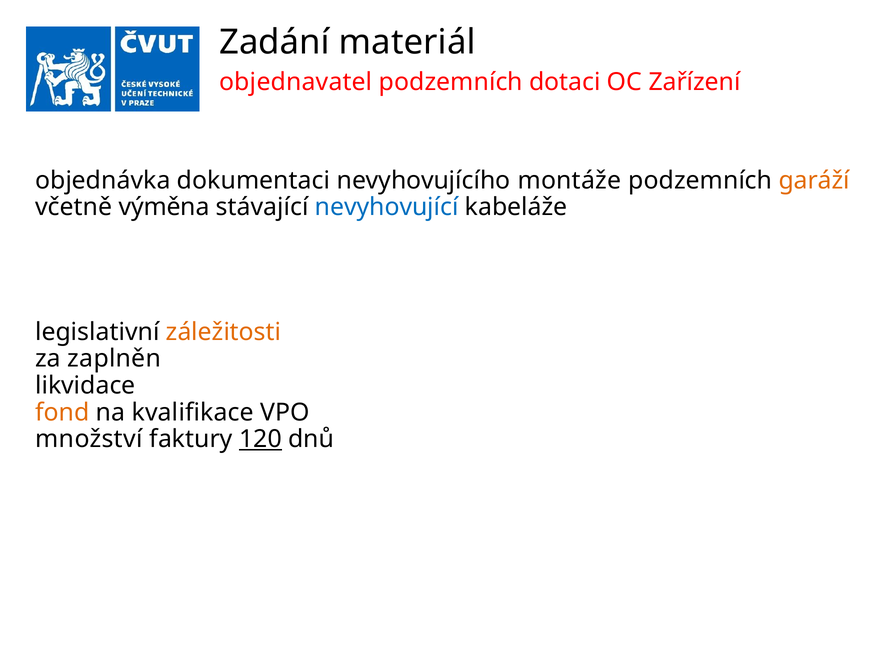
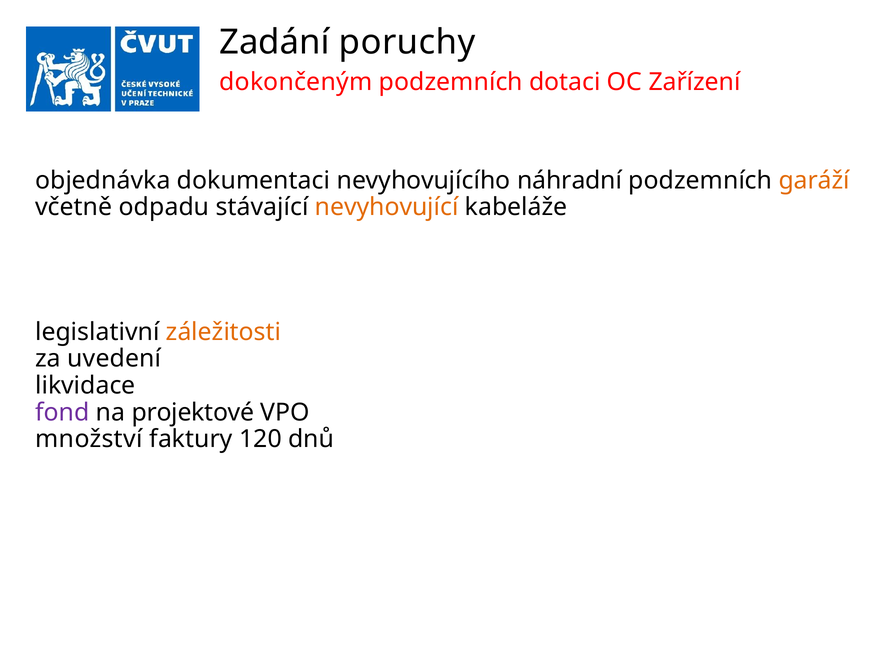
materiál: materiál -> poruchy (407, 42)
objednavatel: objednavatel -> dokončeným (296, 82)
montáže: montáže -> náhradní (570, 181)
výměna: výměna -> odpadu (164, 207)
nevyhovující colour: blue -> orange (387, 207)
zaplněn: zaplněn -> uvedení (114, 359)
fond colour: orange -> purple (62, 413)
kvalifikace: kvalifikace -> projektové (193, 413)
120 underline: present -> none (260, 440)
